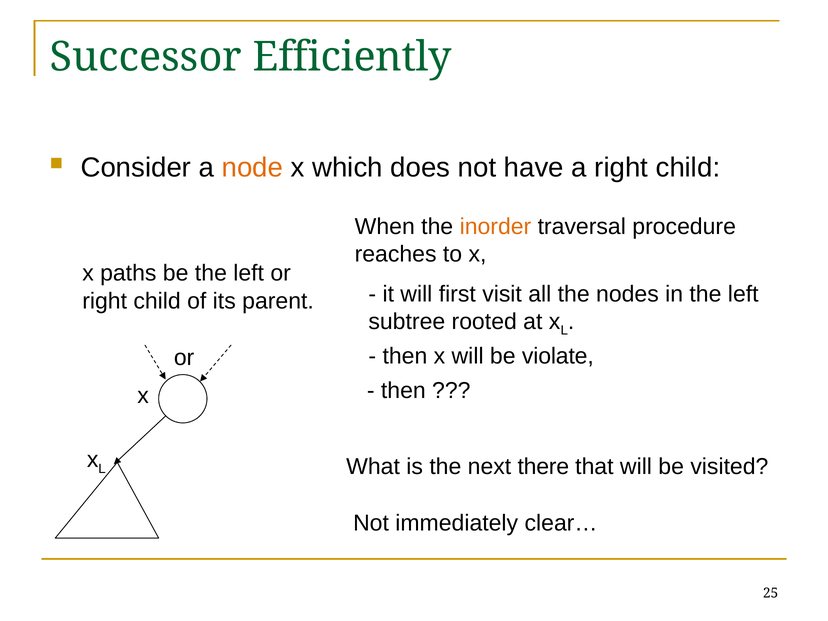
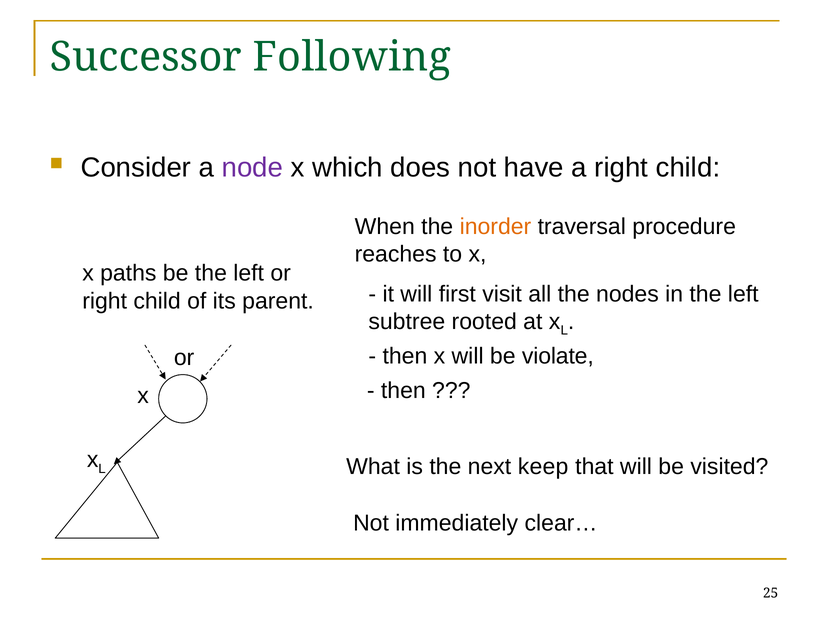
Efficiently: Efficiently -> Following (352, 57)
node colour: orange -> purple (252, 168)
there: there -> keep (543, 467)
